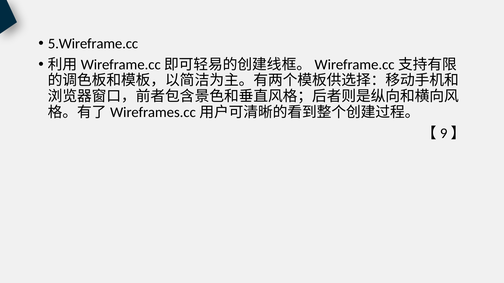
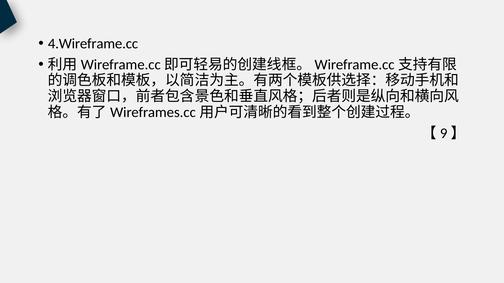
5.Wireframe.cc: 5.Wireframe.cc -> 4.Wireframe.cc (93, 44)
